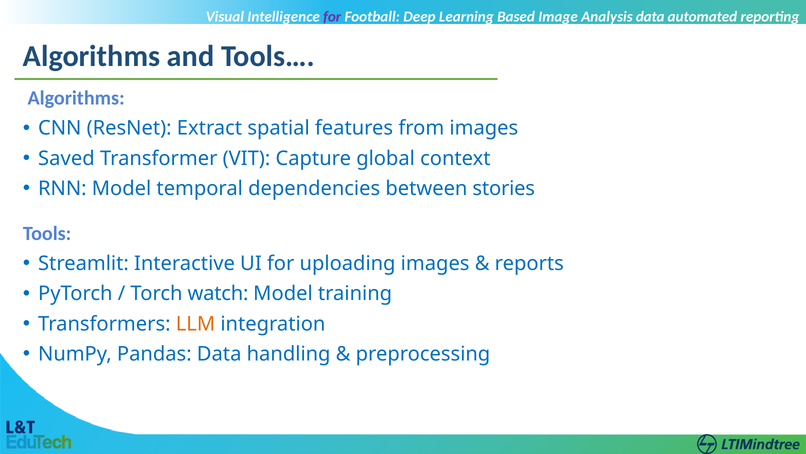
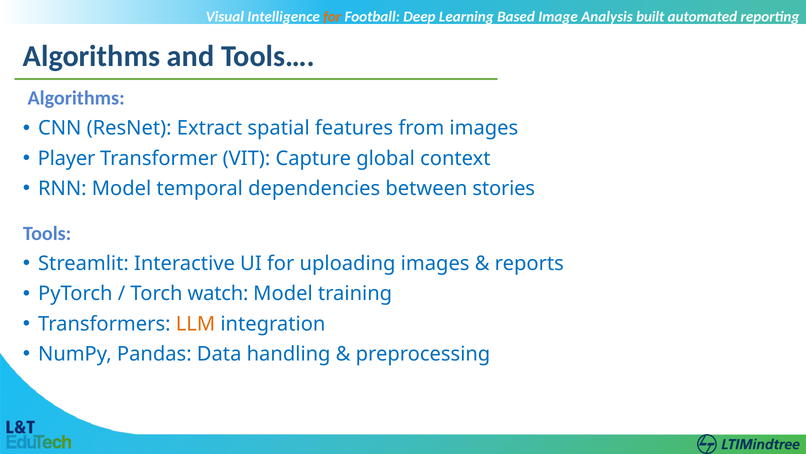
for colour: purple -> orange (332, 17)
Analysis data: data -> built (650, 17)
Saved: Saved -> Player (67, 158)
